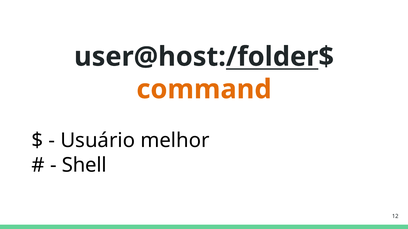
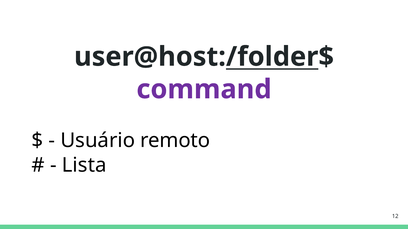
command colour: orange -> purple (204, 90)
melhor: melhor -> remoto (175, 141)
Shell: Shell -> Lista (84, 165)
